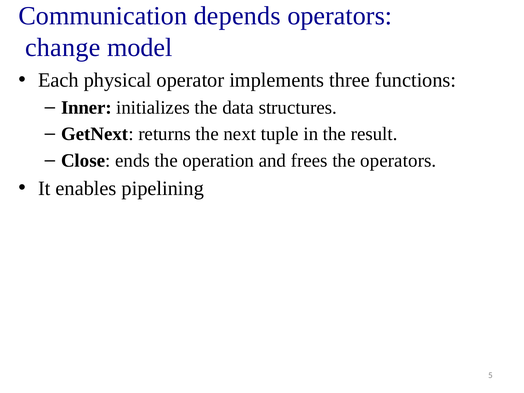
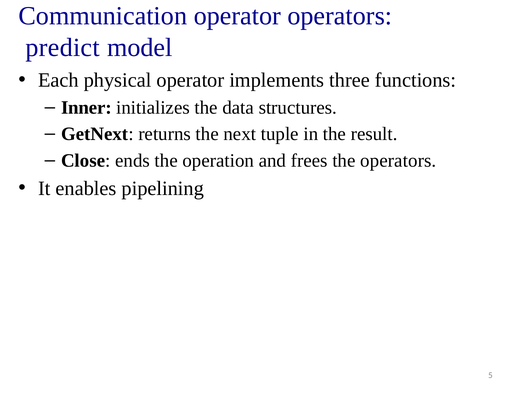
Communication depends: depends -> operator (237, 16)
change: change -> predict (63, 47)
